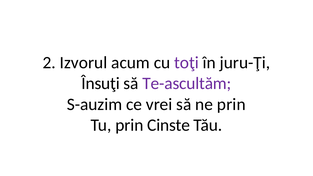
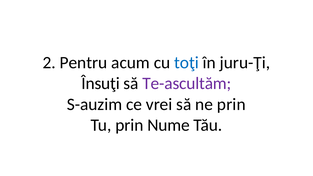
Izvorul: Izvorul -> Pentru (83, 63)
toţi colour: purple -> blue (186, 63)
Cinste: Cinste -> Nume (169, 125)
